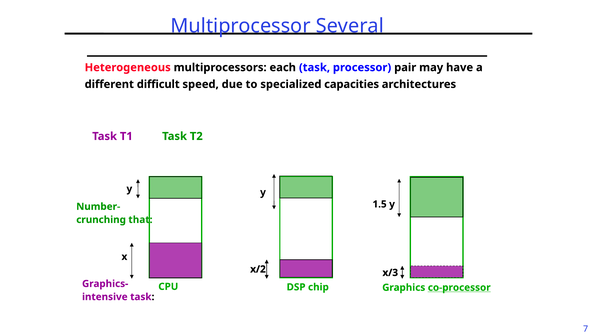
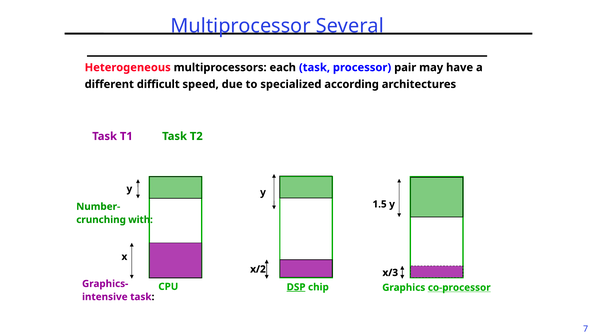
capacities: capacities -> according (352, 84)
that: that -> with (141, 220)
DSP underline: none -> present (296, 287)
